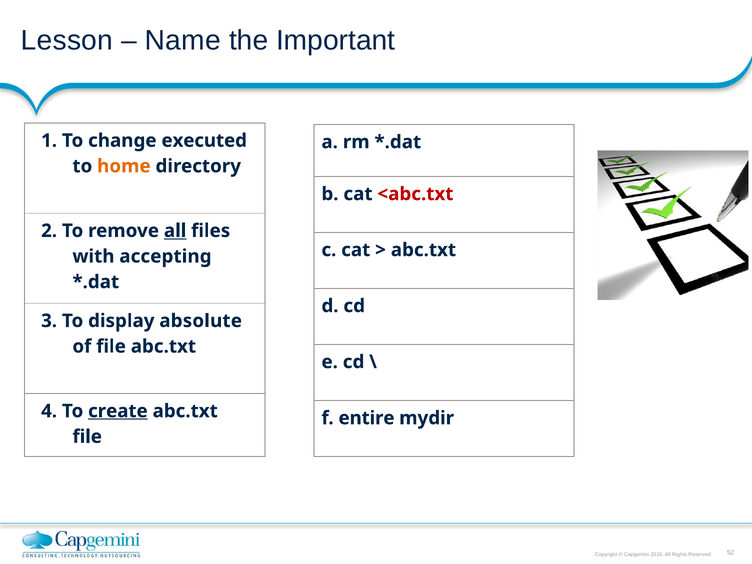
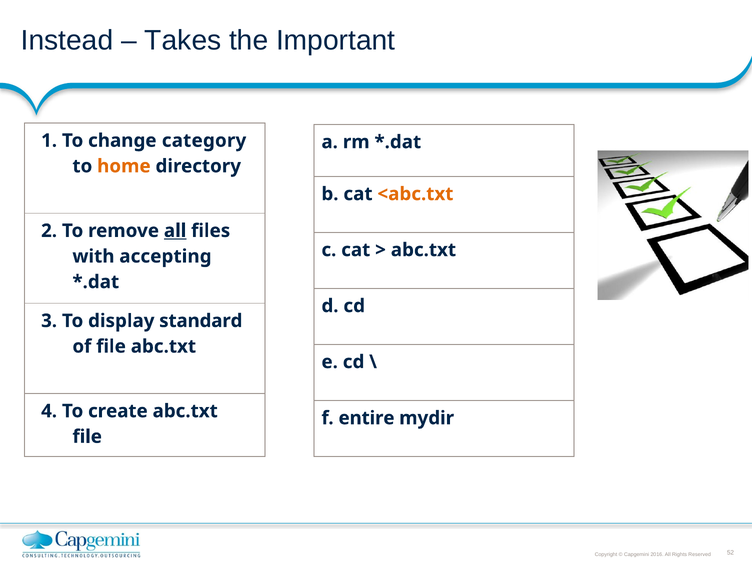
Lesson: Lesson -> Instead (67, 41)
Name: Name -> Takes (183, 41)
executed: executed -> category (204, 141)
<abc.txt colour: red -> orange (415, 194)
absolute: absolute -> standard (201, 321)
create underline: present -> none (118, 411)
